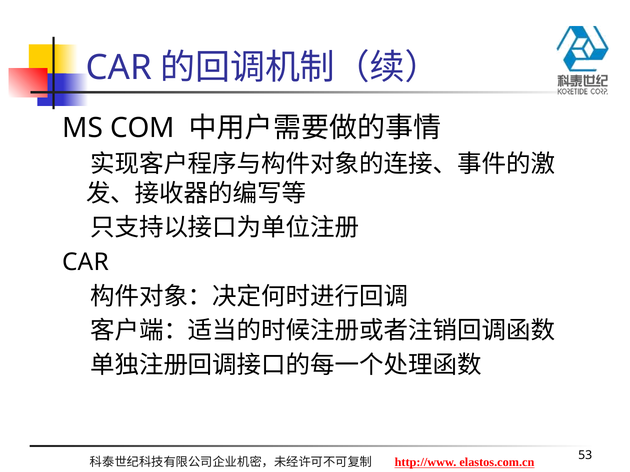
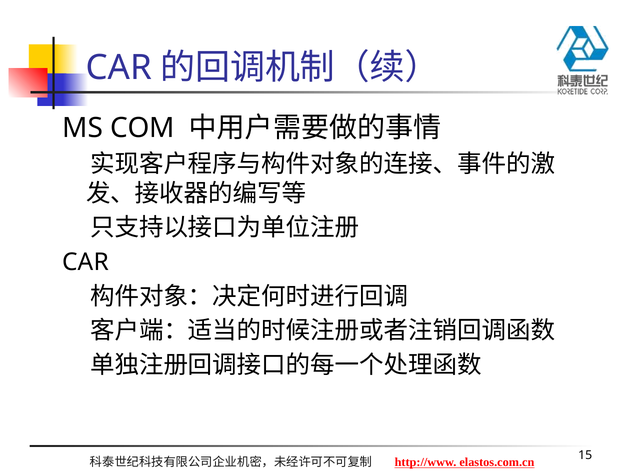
53: 53 -> 15 (585, 456)
